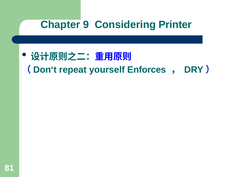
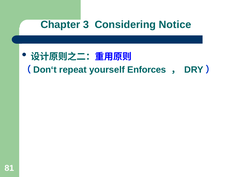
9: 9 -> 3 (86, 25)
Printer: Printer -> Notice (175, 25)
